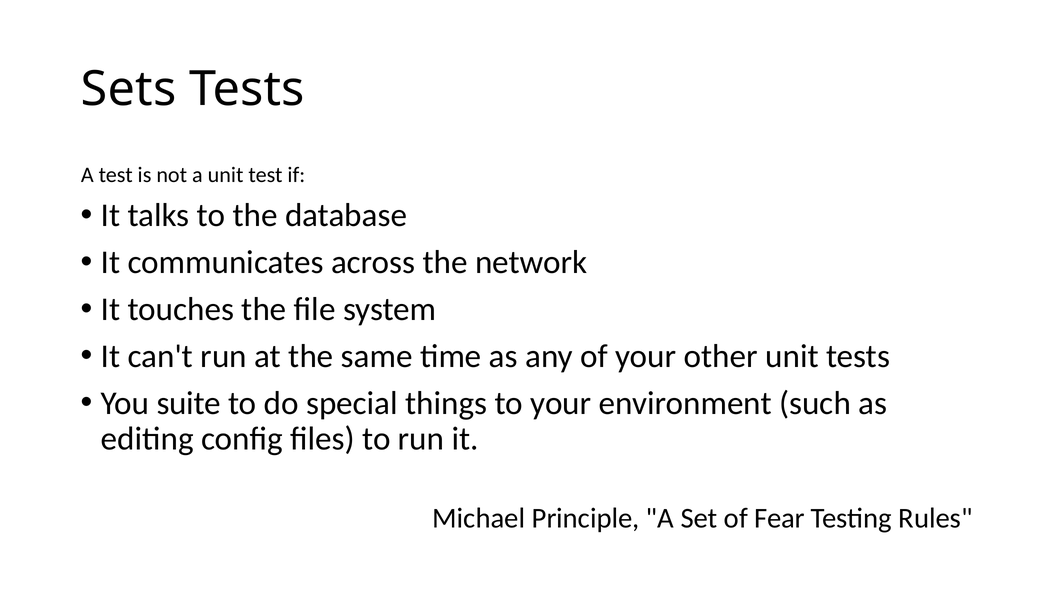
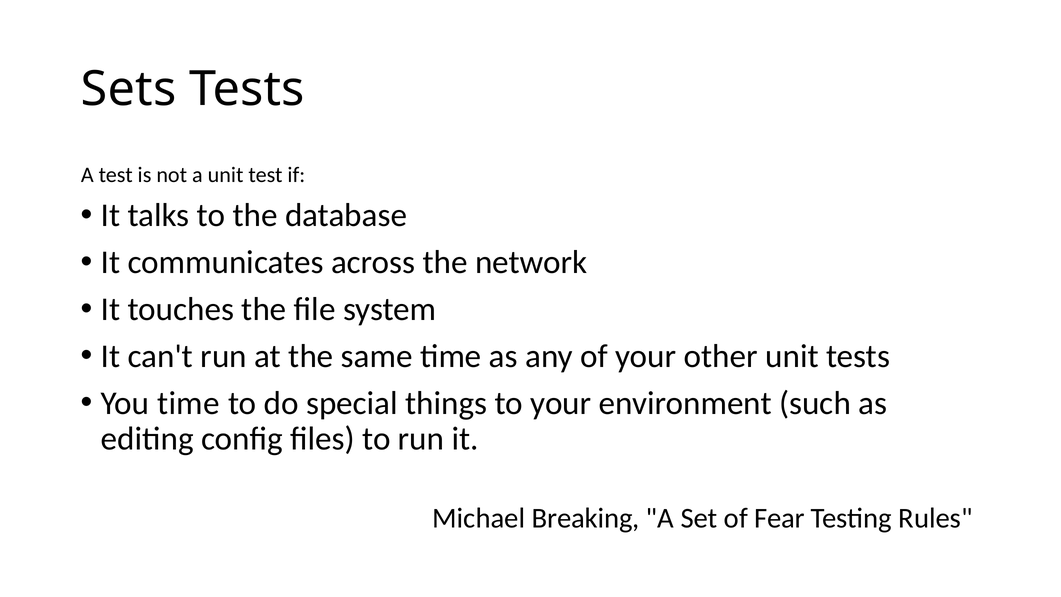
You suite: suite -> time (188, 403)
Principle: Principle -> Breaking (586, 518)
